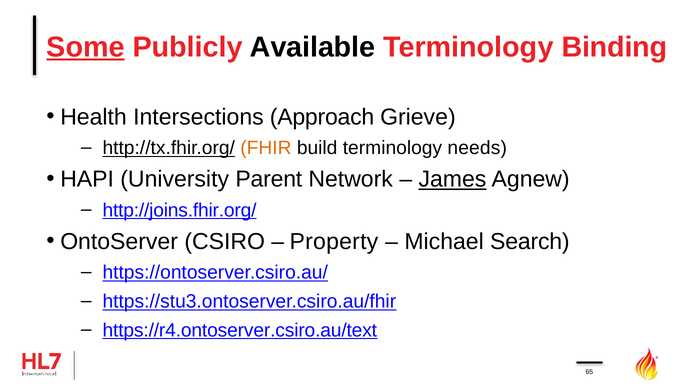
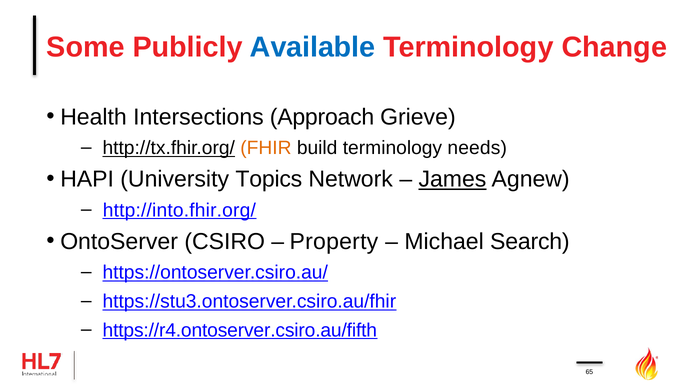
Some underline: present -> none (86, 47)
Available colour: black -> blue (313, 47)
Binding: Binding -> Change (614, 47)
Parent: Parent -> Topics (269, 179)
http://joins.fhir.org/: http://joins.fhir.org/ -> http://into.fhir.org/ (179, 210)
https://r4.ontoserver.csiro.au/text: https://r4.ontoserver.csiro.au/text -> https://r4.ontoserver.csiro.au/fifth (240, 330)
